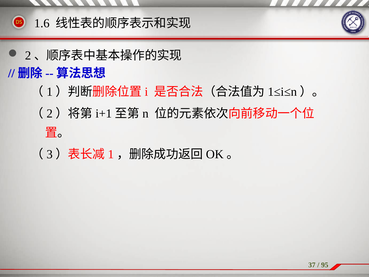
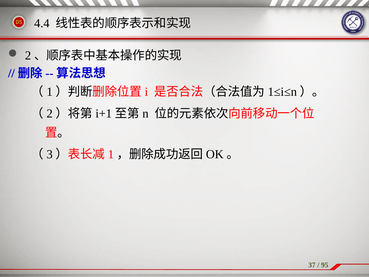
1.6: 1.6 -> 4.4 (42, 23)
